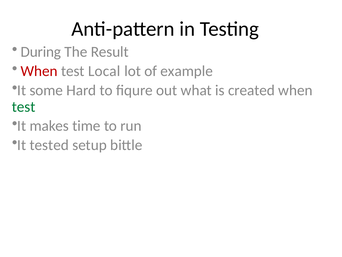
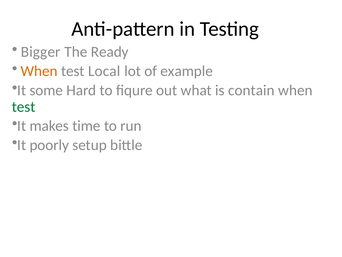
During: During -> Bigger (41, 52)
Result: Result -> Ready (110, 52)
When colour: red -> orange (39, 71)
created: created -> contain (251, 90)
tested: tested -> poorly (49, 145)
